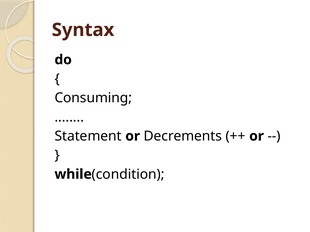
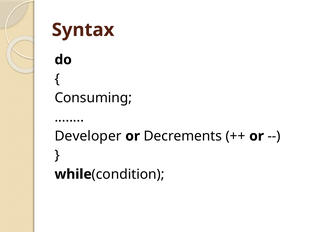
Statement: Statement -> Developer (88, 136)
